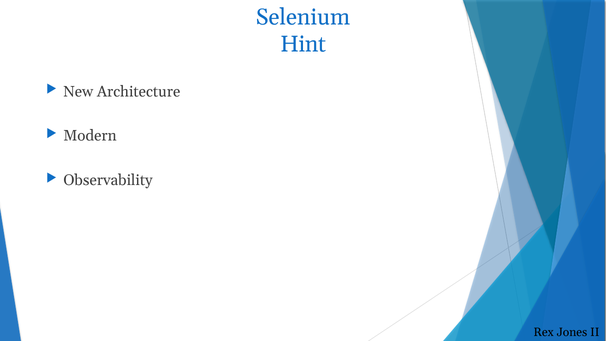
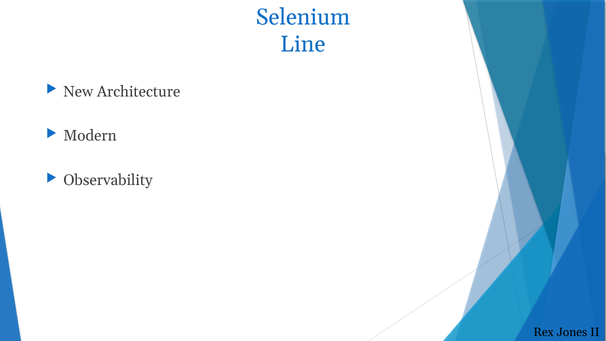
Hint: Hint -> Line (303, 44)
